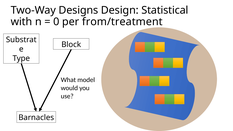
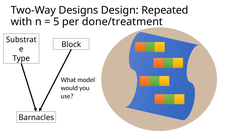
Statistical: Statistical -> Repeated (165, 10)
0: 0 -> 5 (56, 22)
from/treatment: from/treatment -> done/treatment (122, 22)
